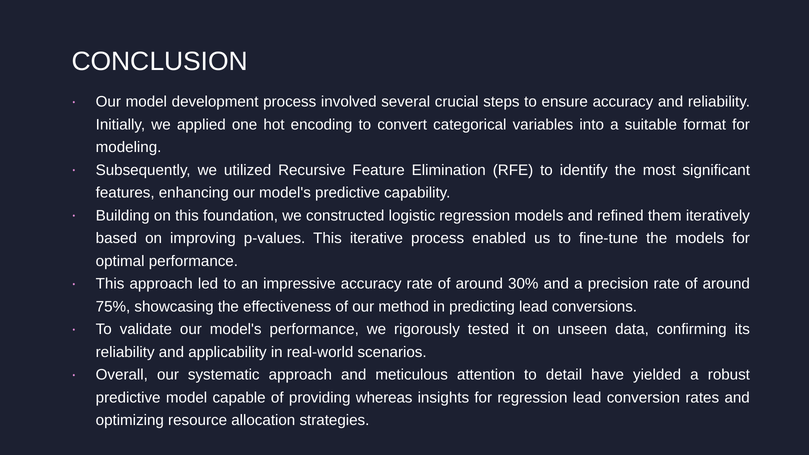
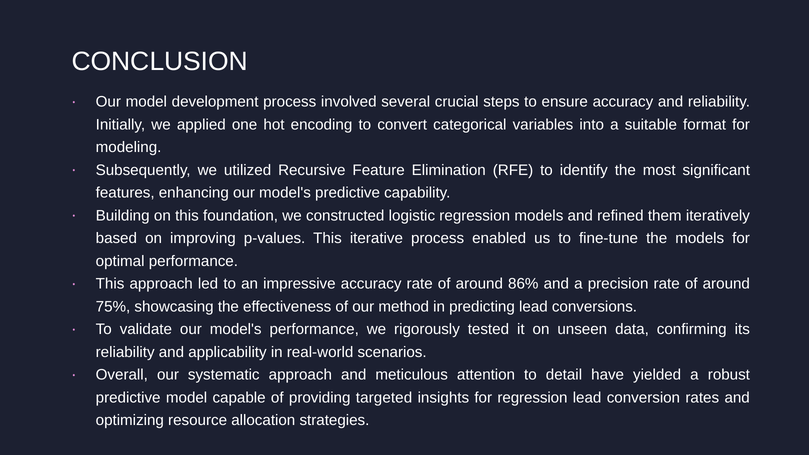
30%: 30% -> 86% (523, 284)
whereas: whereas -> targeted (384, 398)
